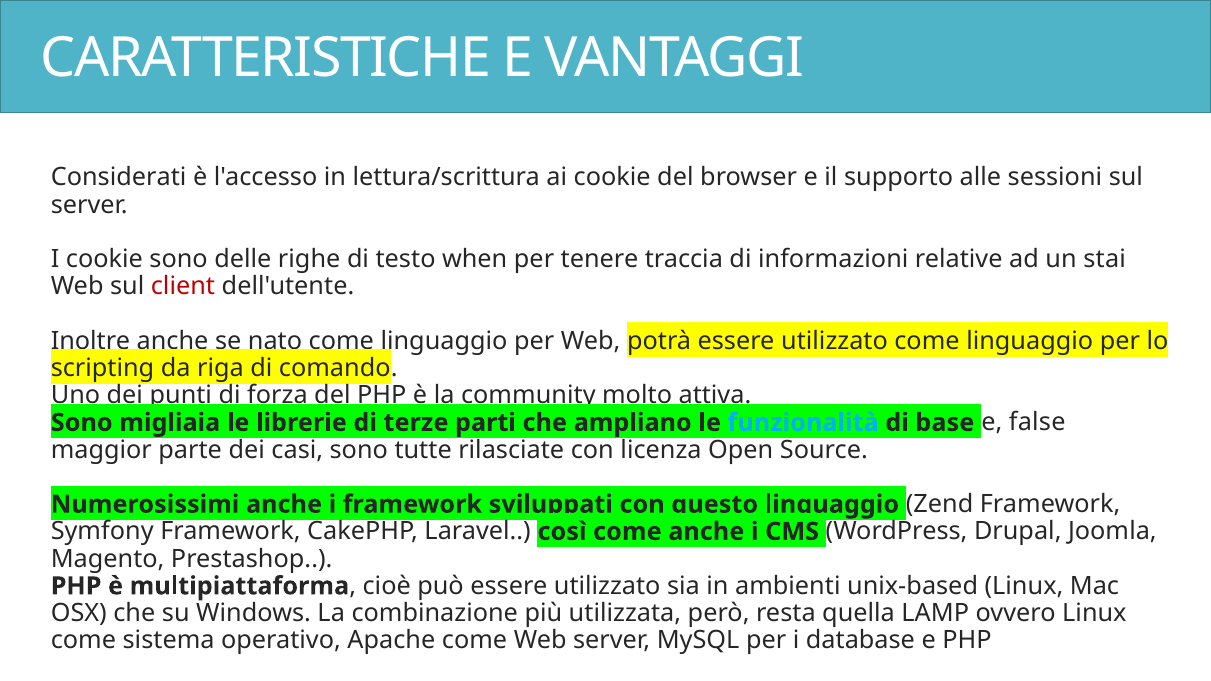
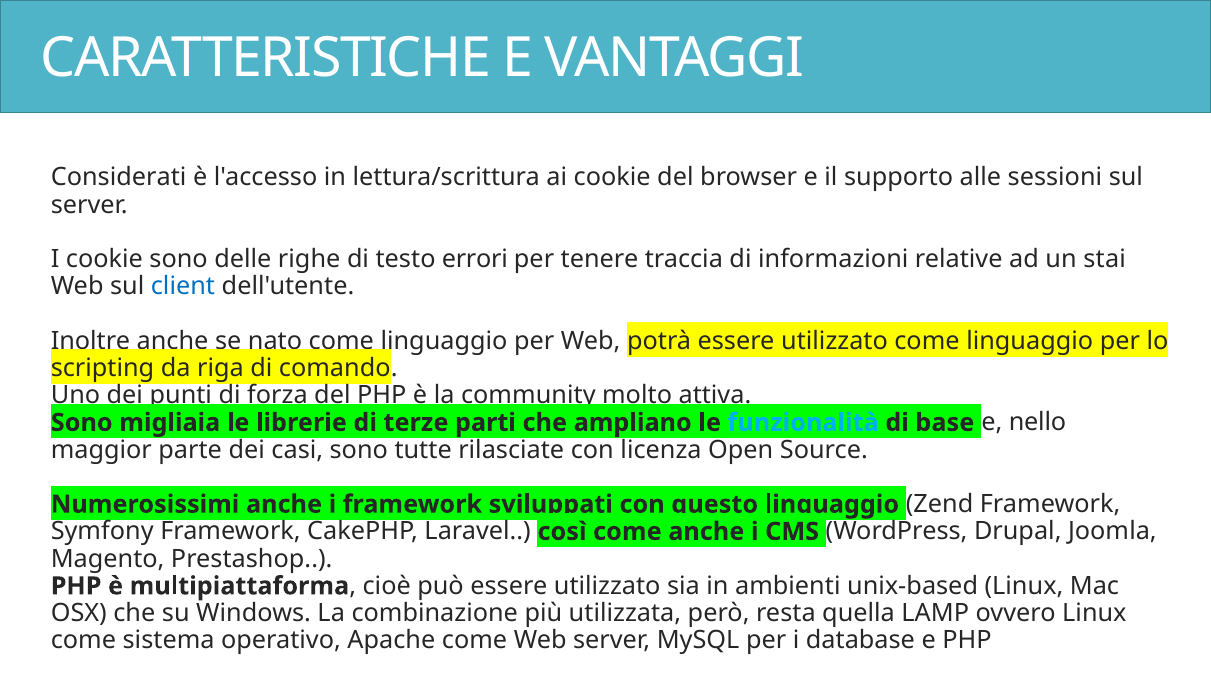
when: when -> errori (475, 259)
client colour: red -> blue (183, 286)
false: false -> nello (1037, 423)
